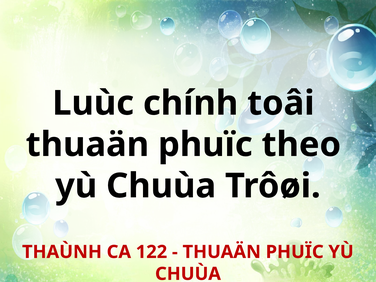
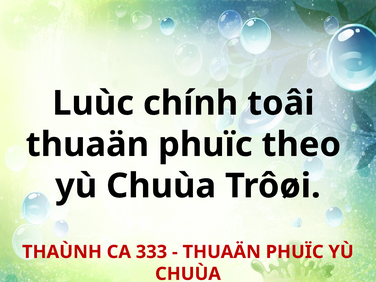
122: 122 -> 333 (151, 252)
